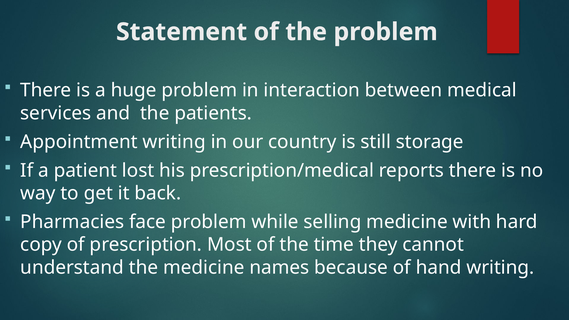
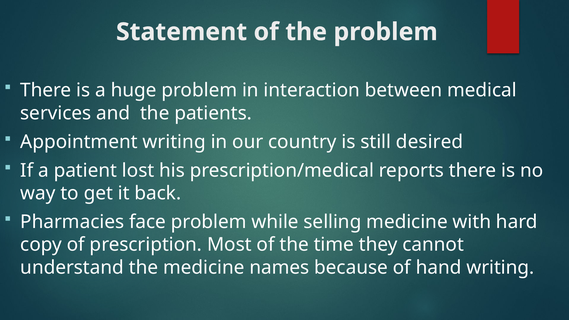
storage: storage -> desired (430, 142)
